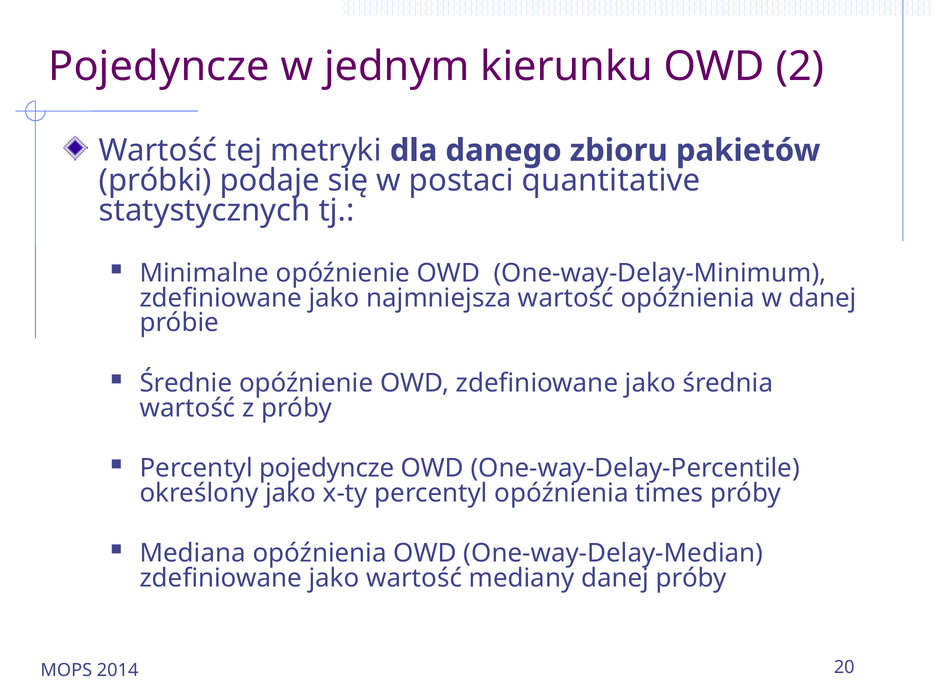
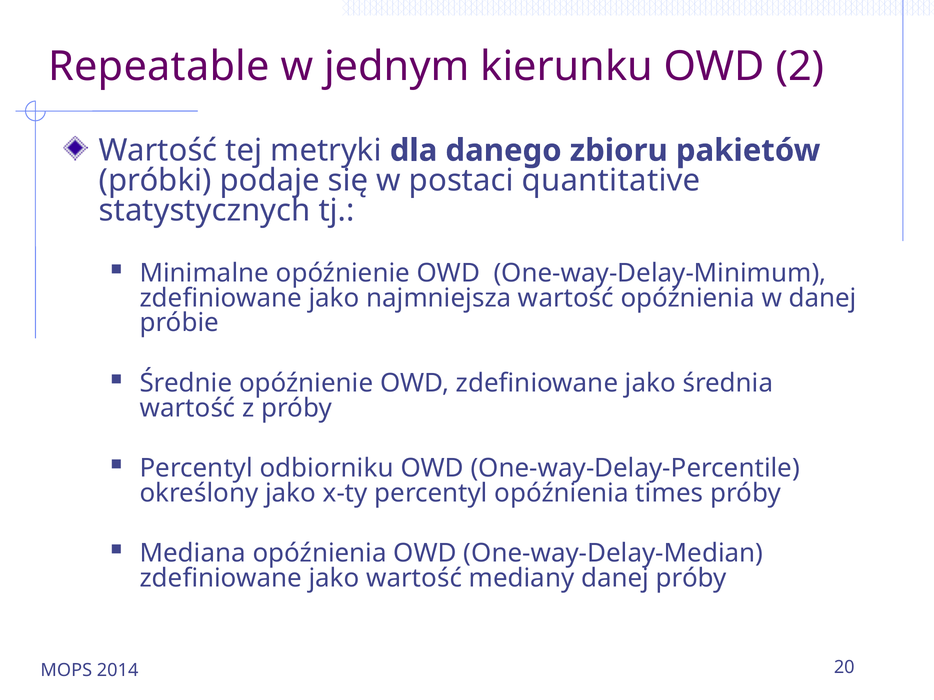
Pojedyncze: Pojedyncze -> Repeatable (159, 67)
Percentyl pojedyncze: pojedyncze -> odbiorniku (327, 468)
